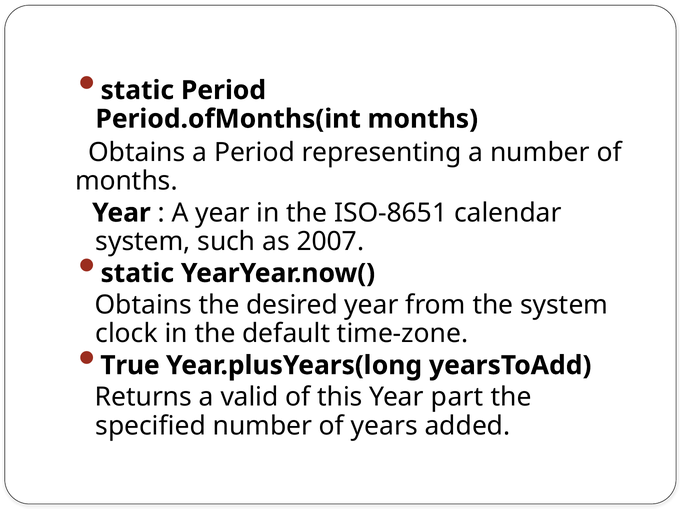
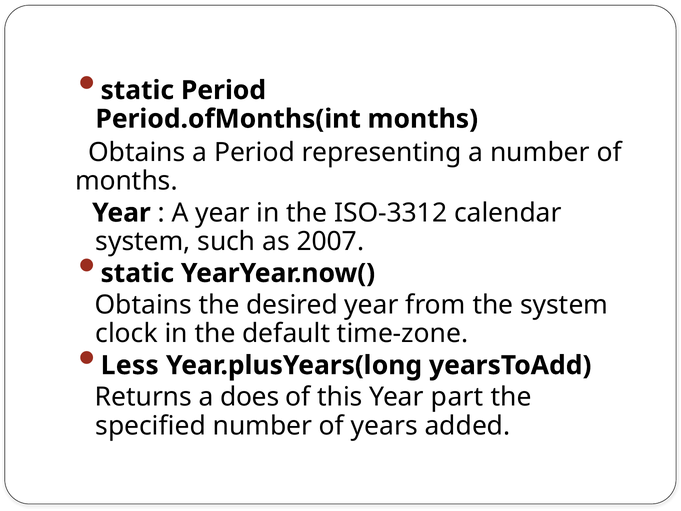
ISO-8651: ISO-8651 -> ISO-3312 (391, 213)
True: True -> Less (130, 365)
valid: valid -> does (250, 397)
